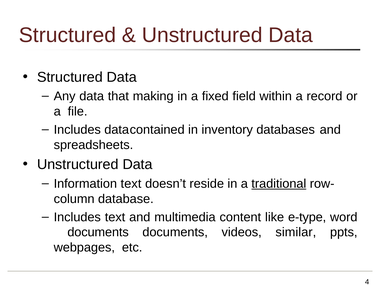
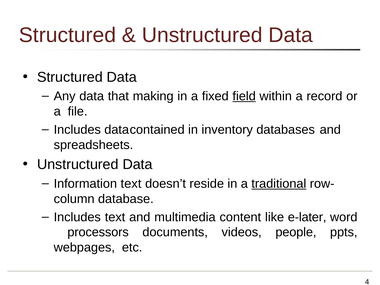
field underline: none -> present (244, 96)
e-type: e-type -> e-later (307, 217)
documents: documents -> processors (98, 232)
similar: similar -> people (296, 232)
